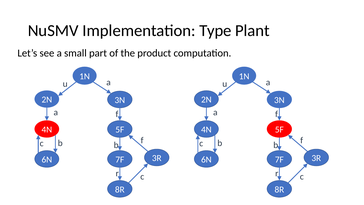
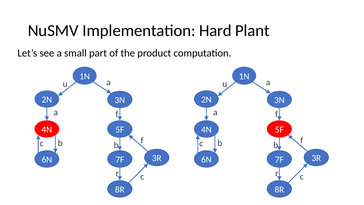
Type: Type -> Hard (215, 31)
